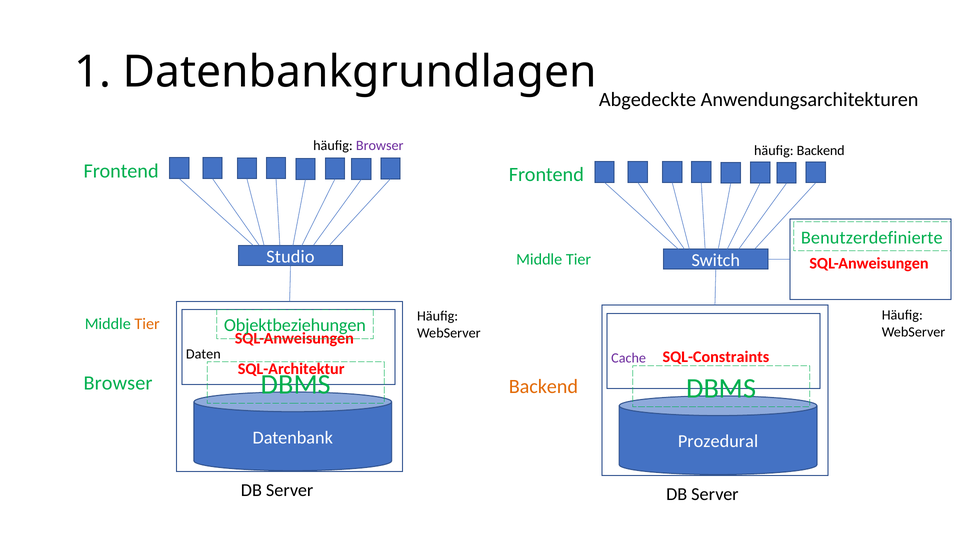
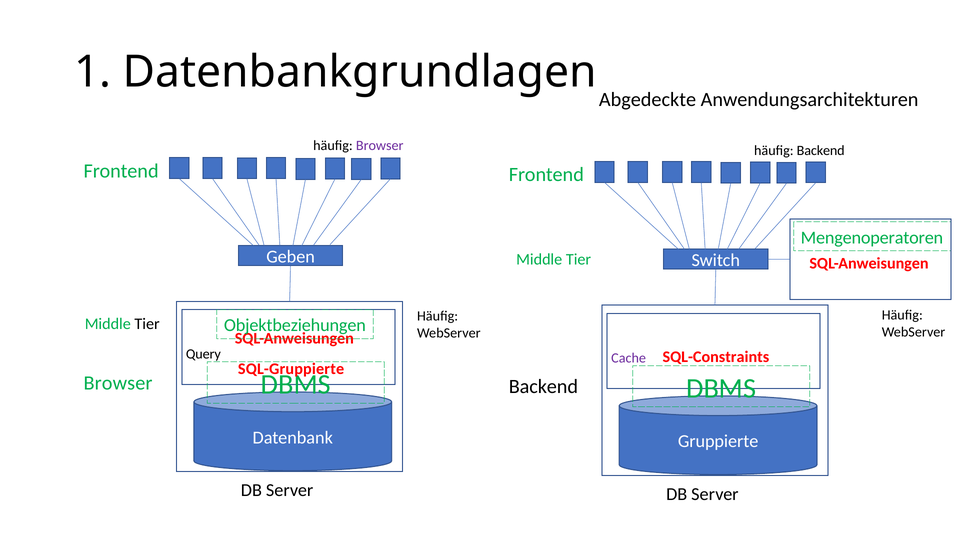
Benutzerdefinierte: Benutzerdefinierte -> Mengenoperatoren (872, 238)
Studio: Studio -> Geben (291, 257)
Tier colour: orange -> black (147, 324)
Daten: Daten -> Query (203, 354)
SQL-Architektur: SQL-Architektur -> SQL-Gruppierte (291, 369)
Backend colour: orange -> black (543, 387)
Prozedural: Prozedural -> Gruppierte (718, 442)
